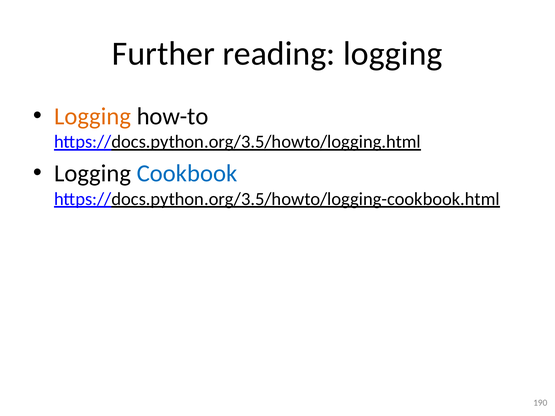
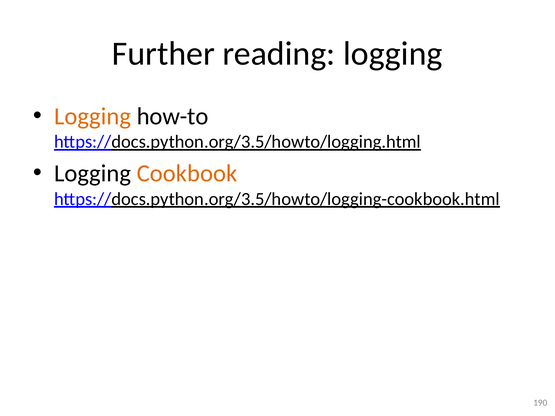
Cookbook colour: blue -> orange (187, 174)
